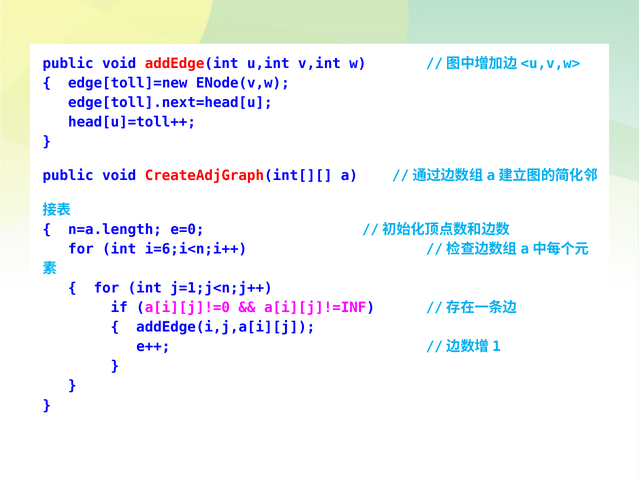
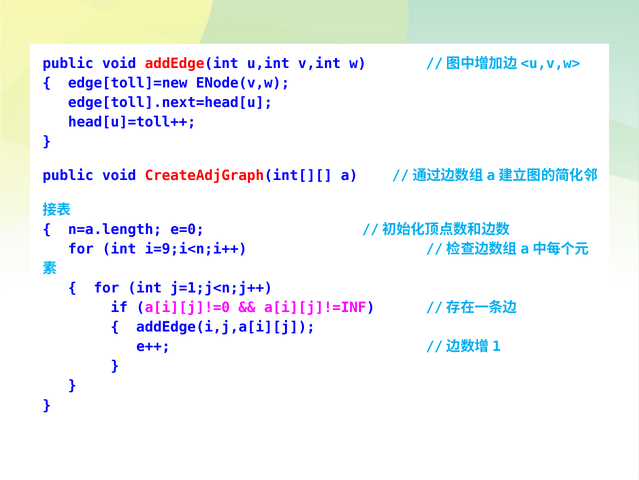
i=6;i<n;i++: i=6;i<n;i++ -> i=9;i<n;i++ (196, 249)
